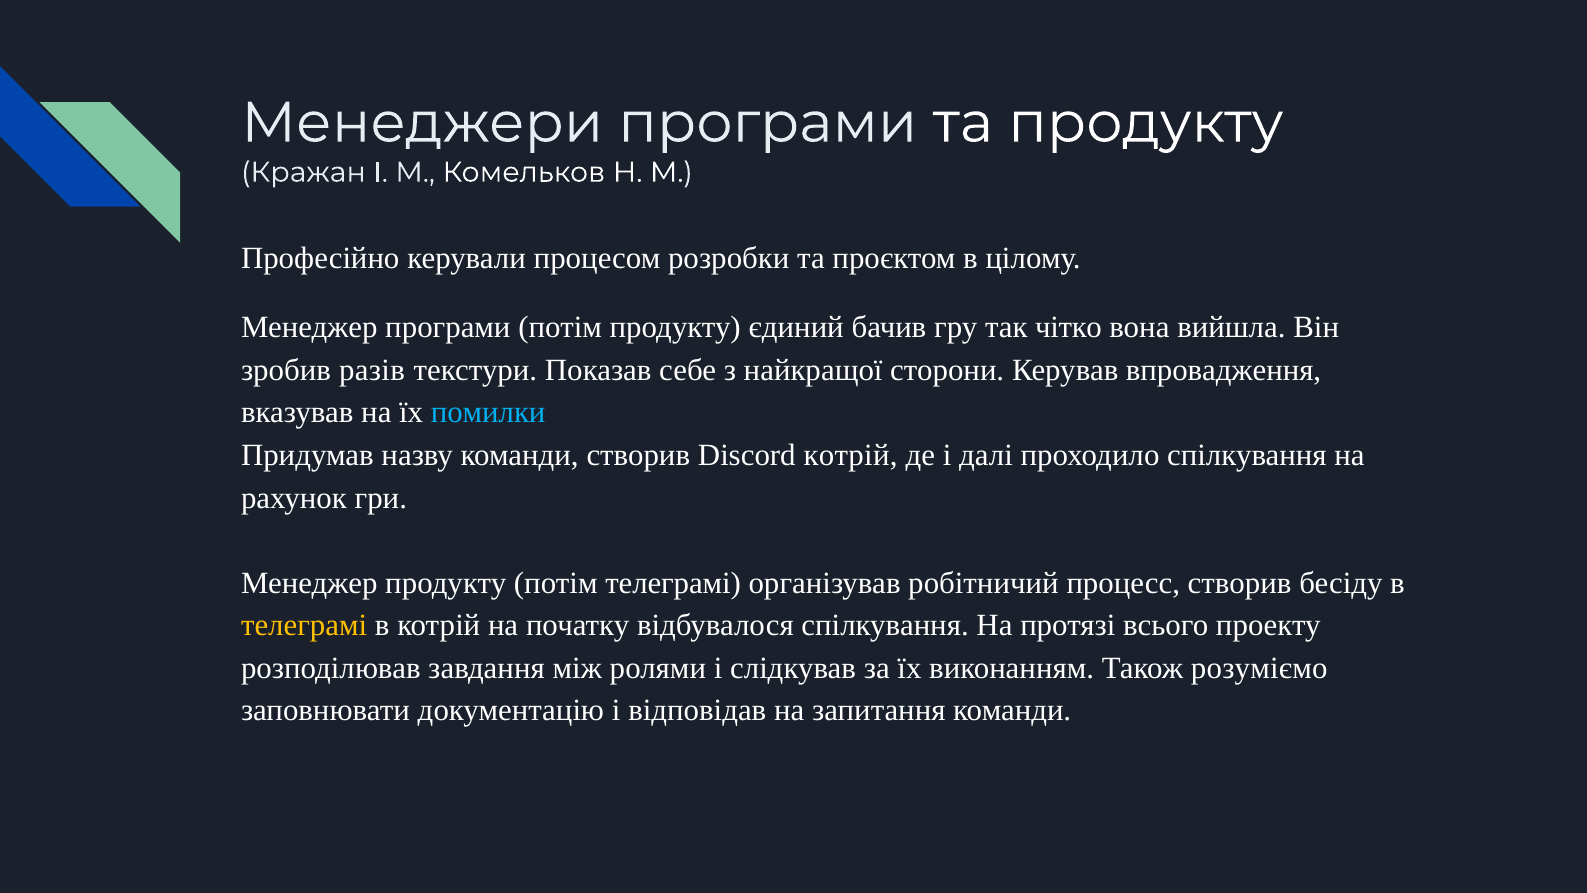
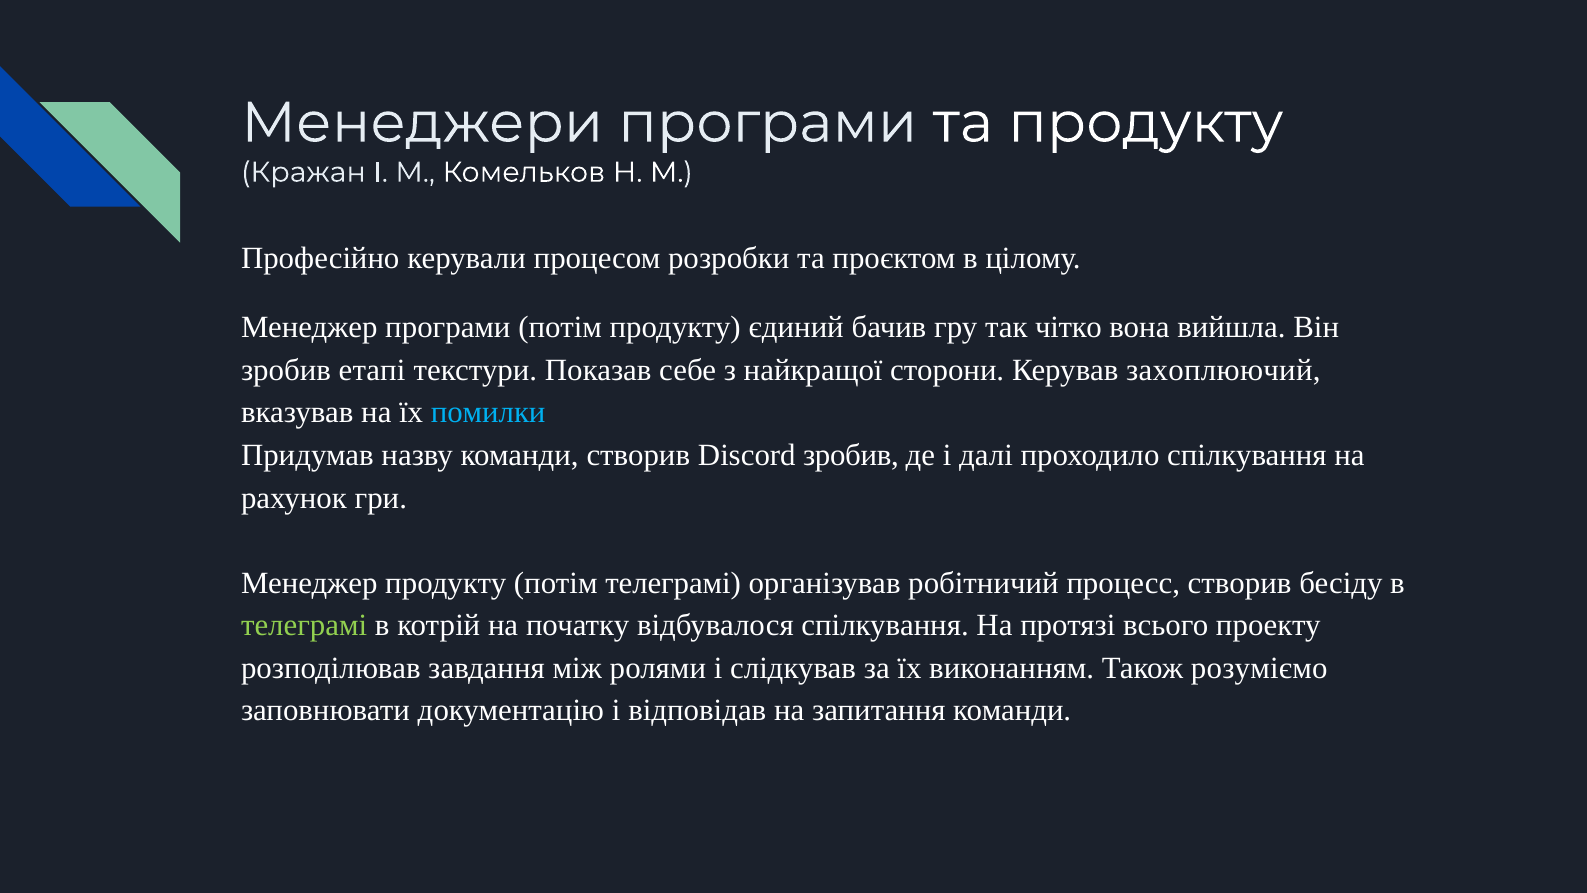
разів: разів -> етапі (372, 370)
впровадження: впровадження -> захоплюючий (1223, 370)
Discord котрій: котрій -> зробив (851, 455)
телеграмі colour: yellow -> light green (304, 625)
